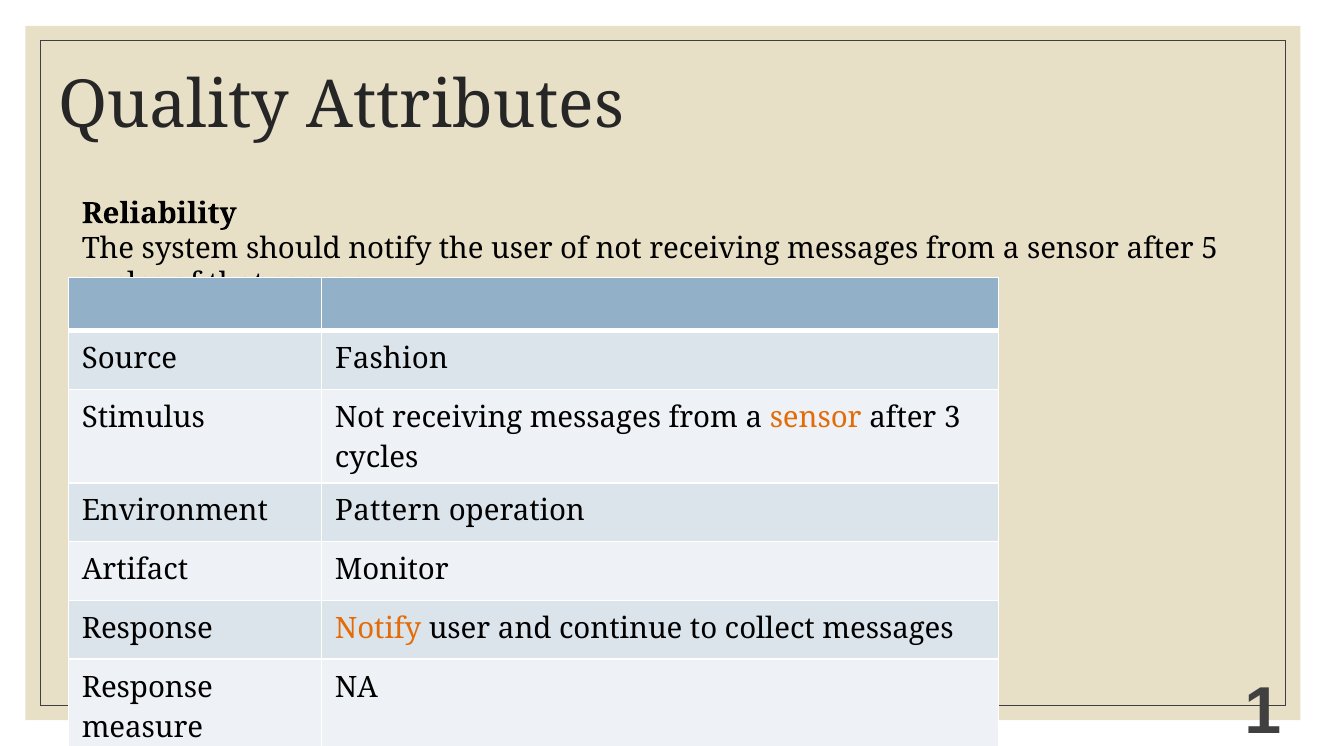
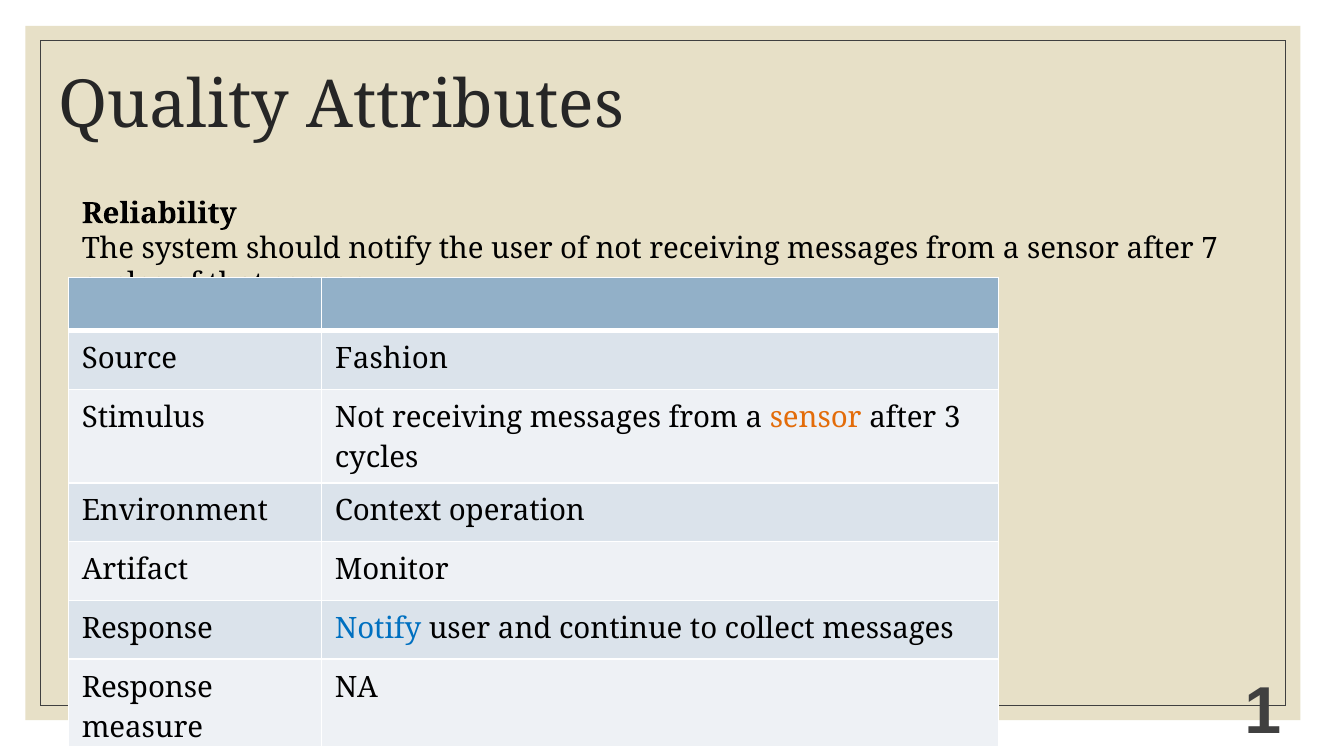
5: 5 -> 7 (1210, 249)
Pattern: Pattern -> Context (388, 511)
Notify colour: orange -> blue (378, 629)
